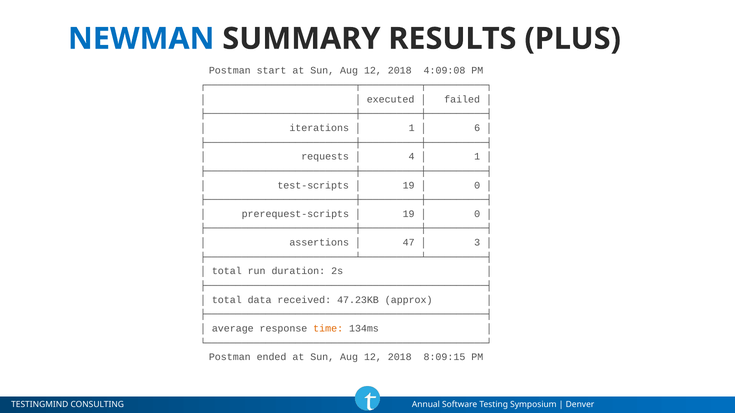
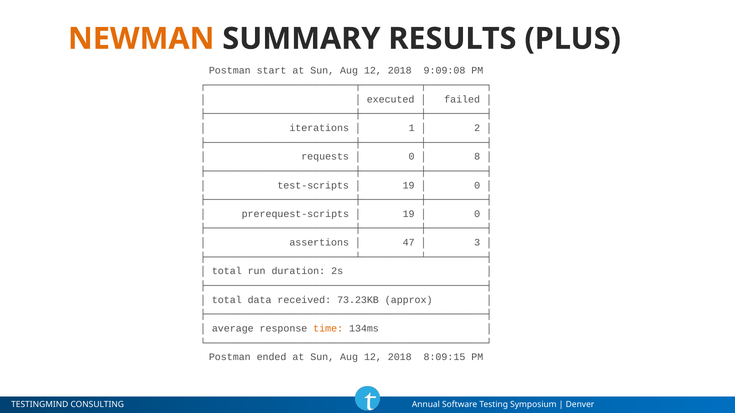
NEWMAN colour: blue -> orange (141, 39)
4:09:08: 4:09:08 -> 9:09:08 (445, 71)
6: 6 -> 2 (477, 128)
4: 4 -> 0 (412, 157)
1: 1 -> 8 (477, 157)
47.23KB: 47.23KB -> 73.23KB (358, 300)
